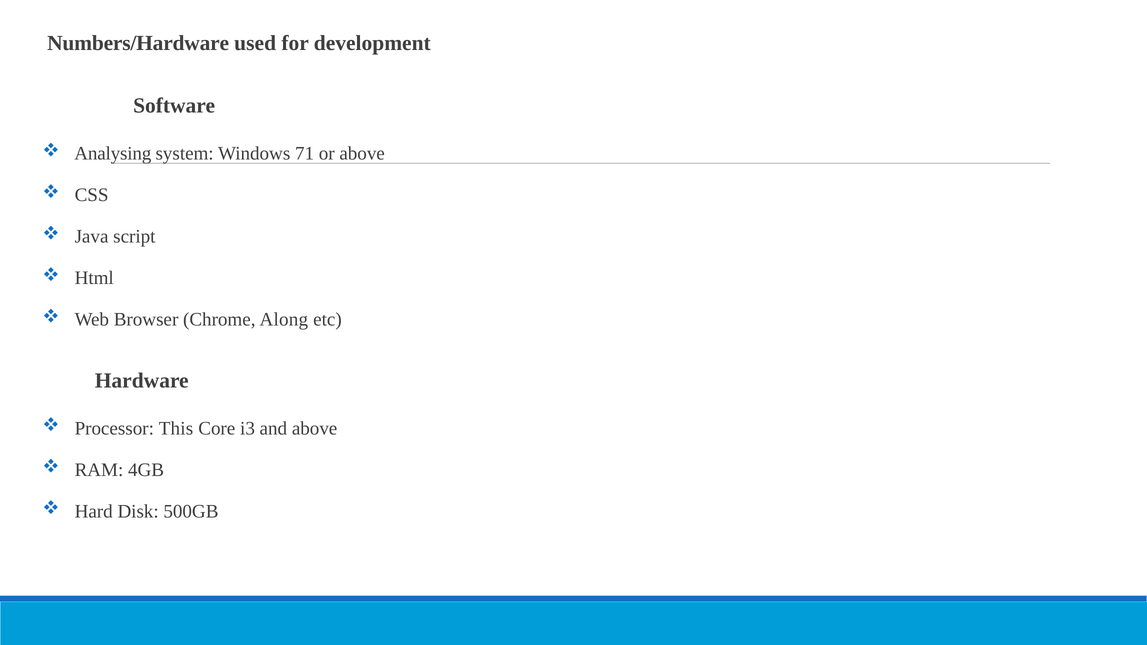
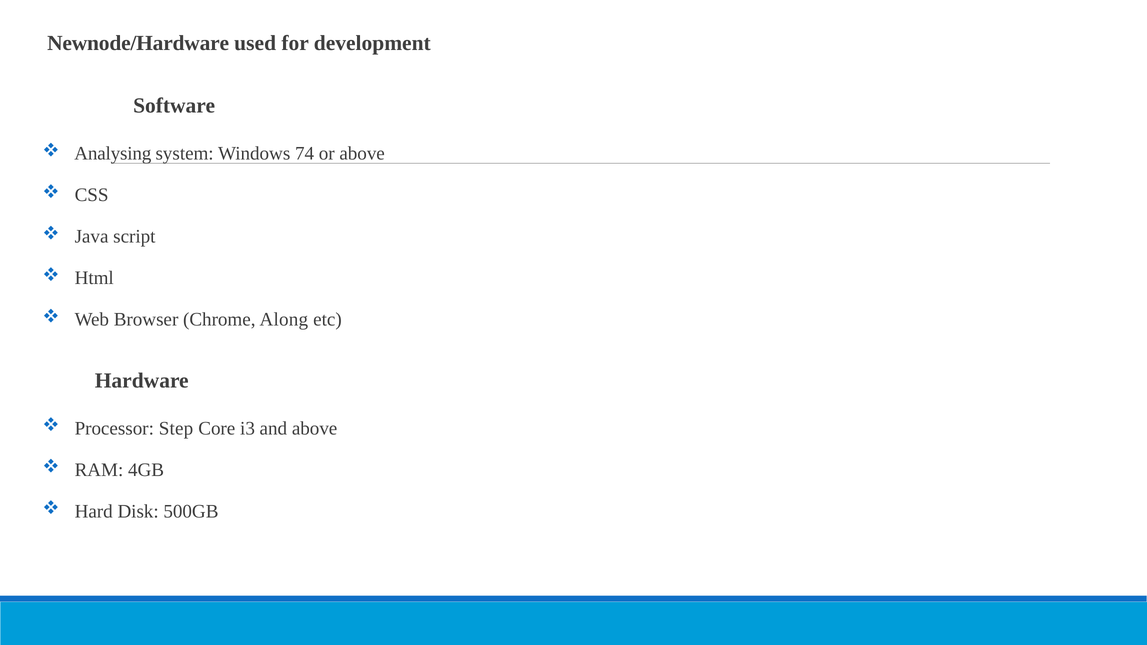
Numbers/Hardware: Numbers/Hardware -> Newnode/Hardware (138, 43)
71: 71 -> 74 (305, 153)
This: This -> Step (176, 428)
